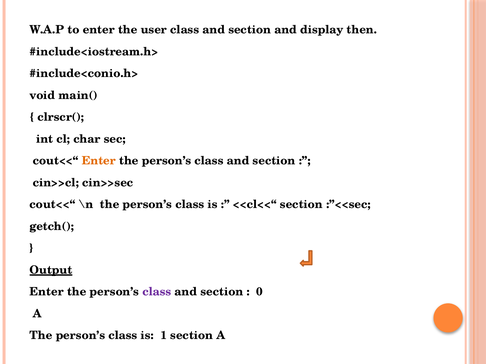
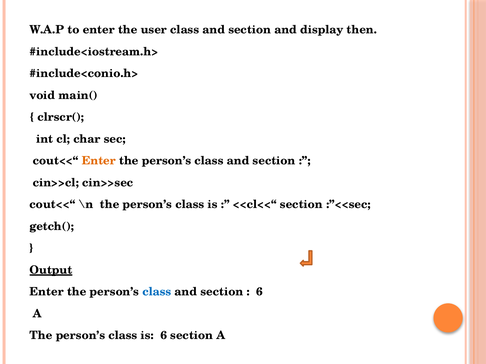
class colour: purple -> blue (157, 292)
0: 0 -> 6 (260, 292)
is 1: 1 -> 6 (164, 336)
